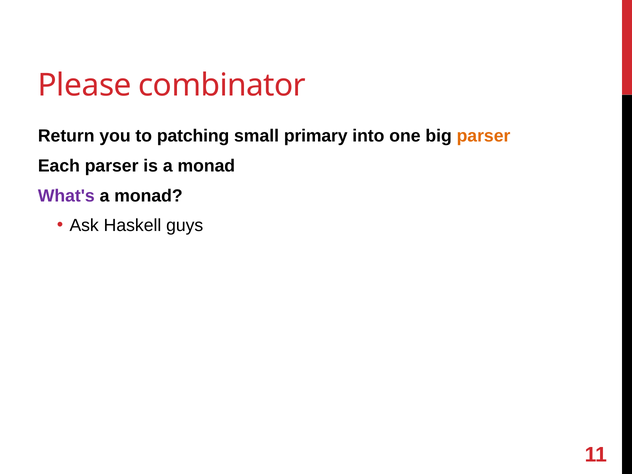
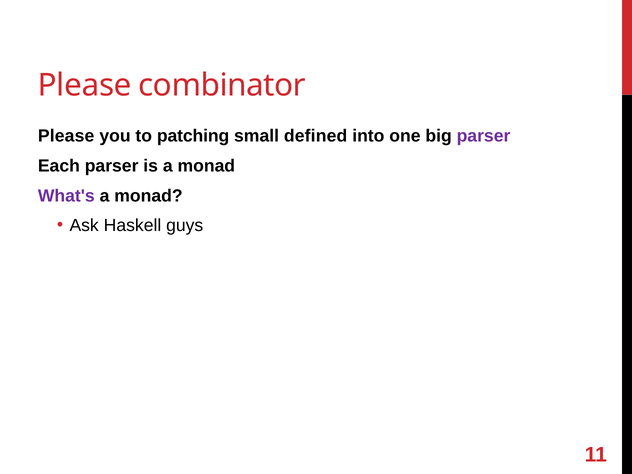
Return: Return -> Please (66, 136)
primary: primary -> defined (316, 136)
parser colour: orange -> purple (484, 136)
